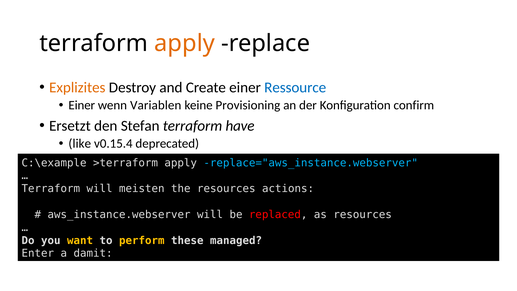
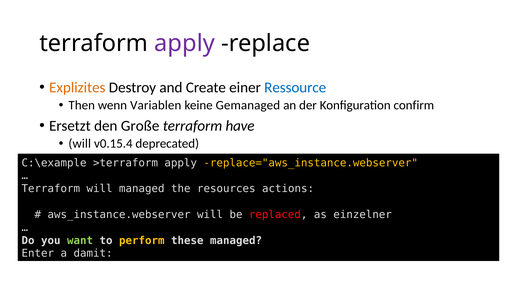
apply colour: orange -> purple (185, 43)
Einer: Einer -> Then (82, 105)
Provisioning: Provisioning -> Gemanaged (248, 105)
Stefan: Stefan -> Große (140, 126)
like: like -> will (80, 144)
replace="aws_instance.webserver colour: light blue -> yellow (311, 163)
will meisten: meisten -> managed (142, 189)
as resources: resources -> einzelner (363, 214)
want colour: yellow -> light green (80, 240)
